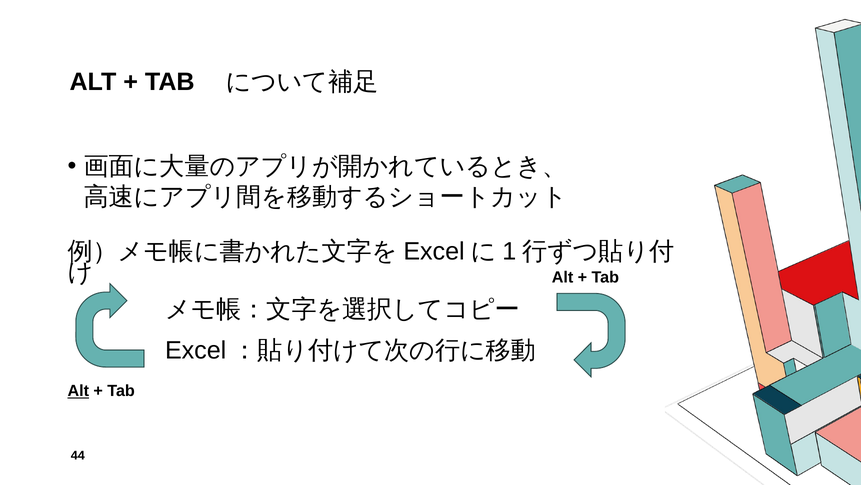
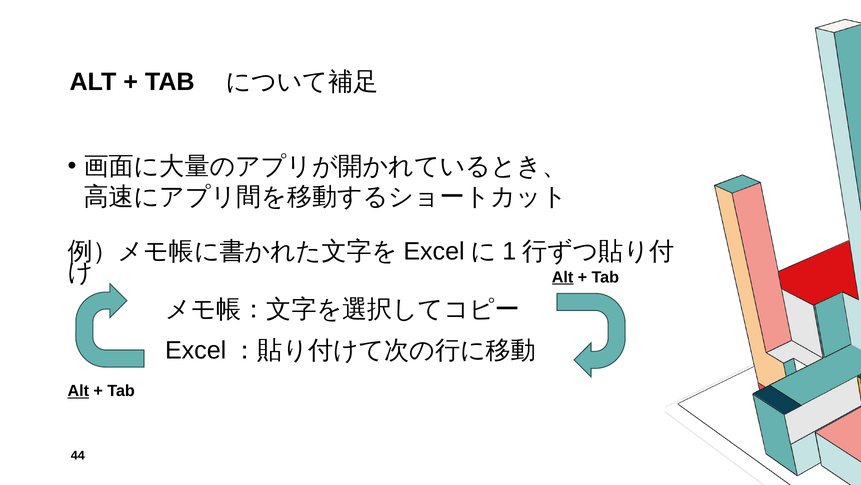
Alt underline: none -> present (563, 277)
